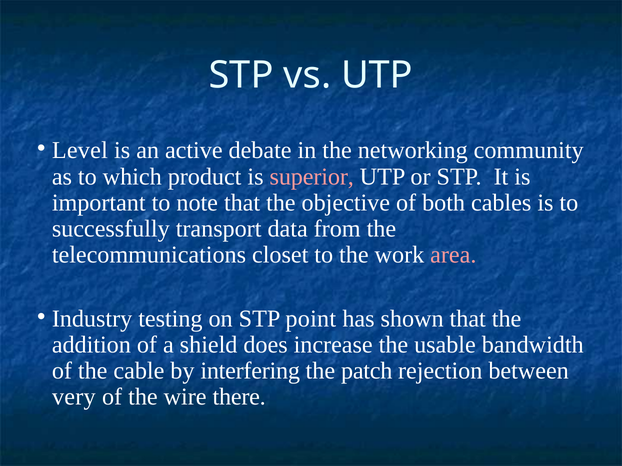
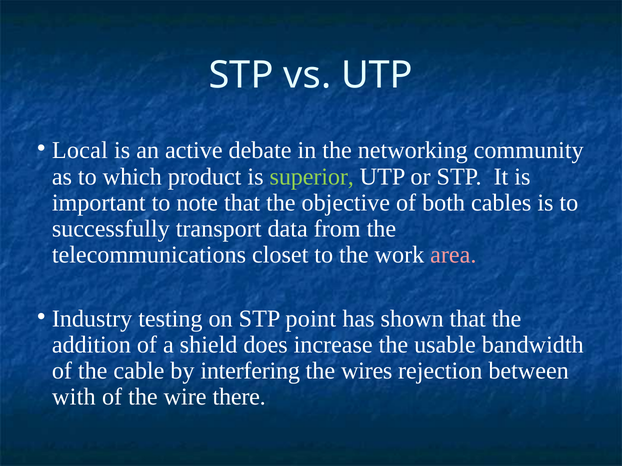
Level: Level -> Local (80, 151)
superior colour: pink -> light green (312, 177)
patch: patch -> wires (367, 371)
very: very -> with (74, 397)
